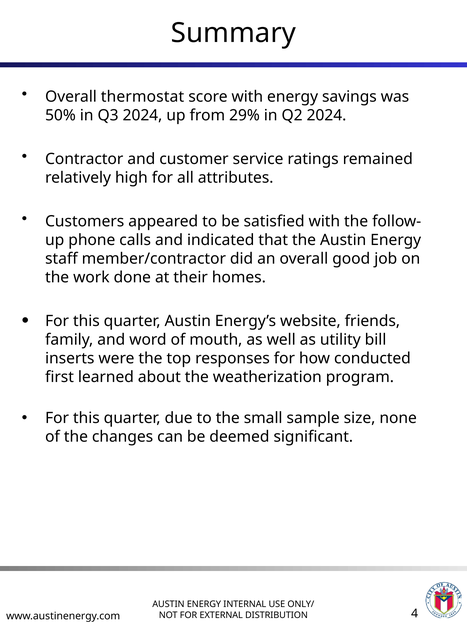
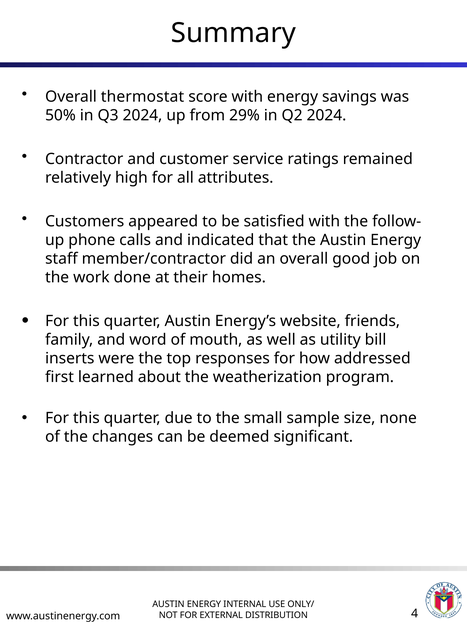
conducted: conducted -> addressed (372, 358)
